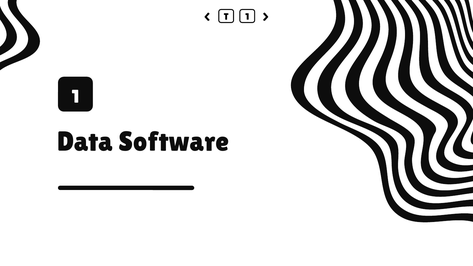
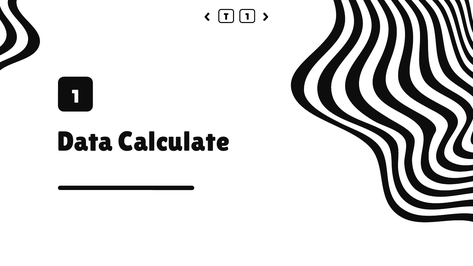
Software: Software -> Calculate (174, 142)
